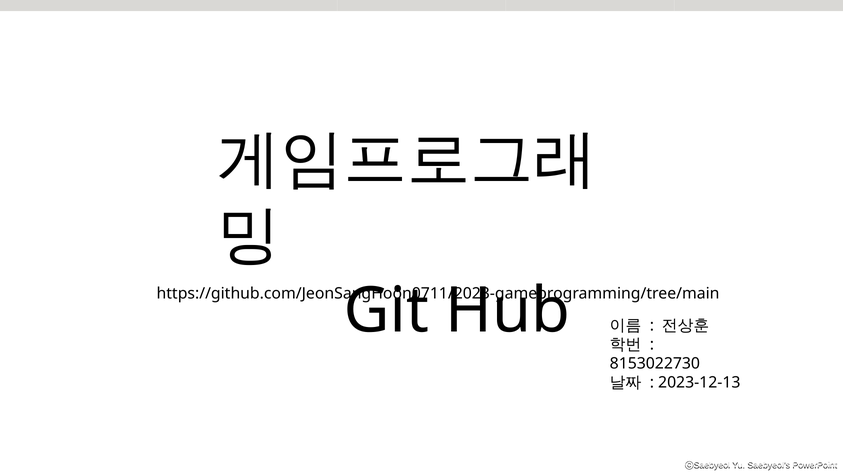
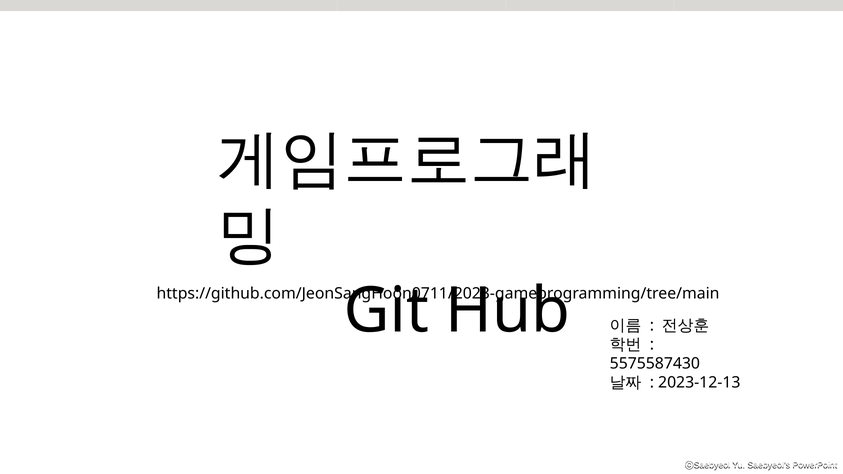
8153022730: 8153022730 -> 5575587430 (655, 364)
